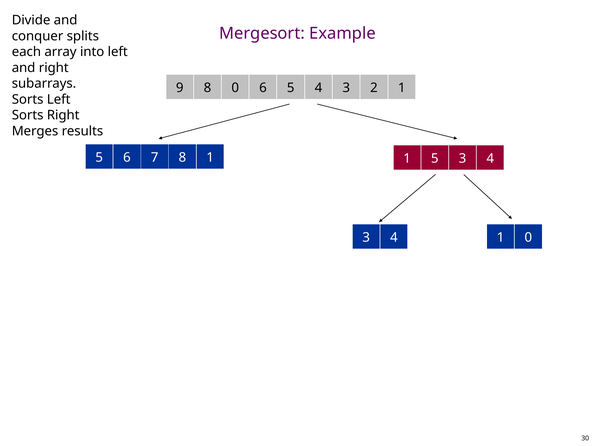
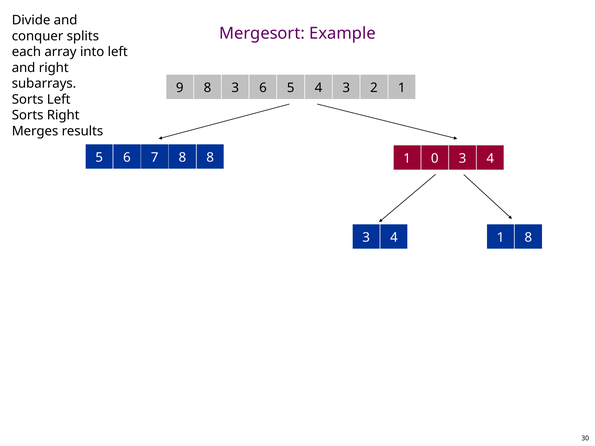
8 0: 0 -> 3 (235, 88)
8 1: 1 -> 8 (210, 158)
5 6 5: 5 -> 0 (435, 159)
1 0: 0 -> 8 (528, 238)
